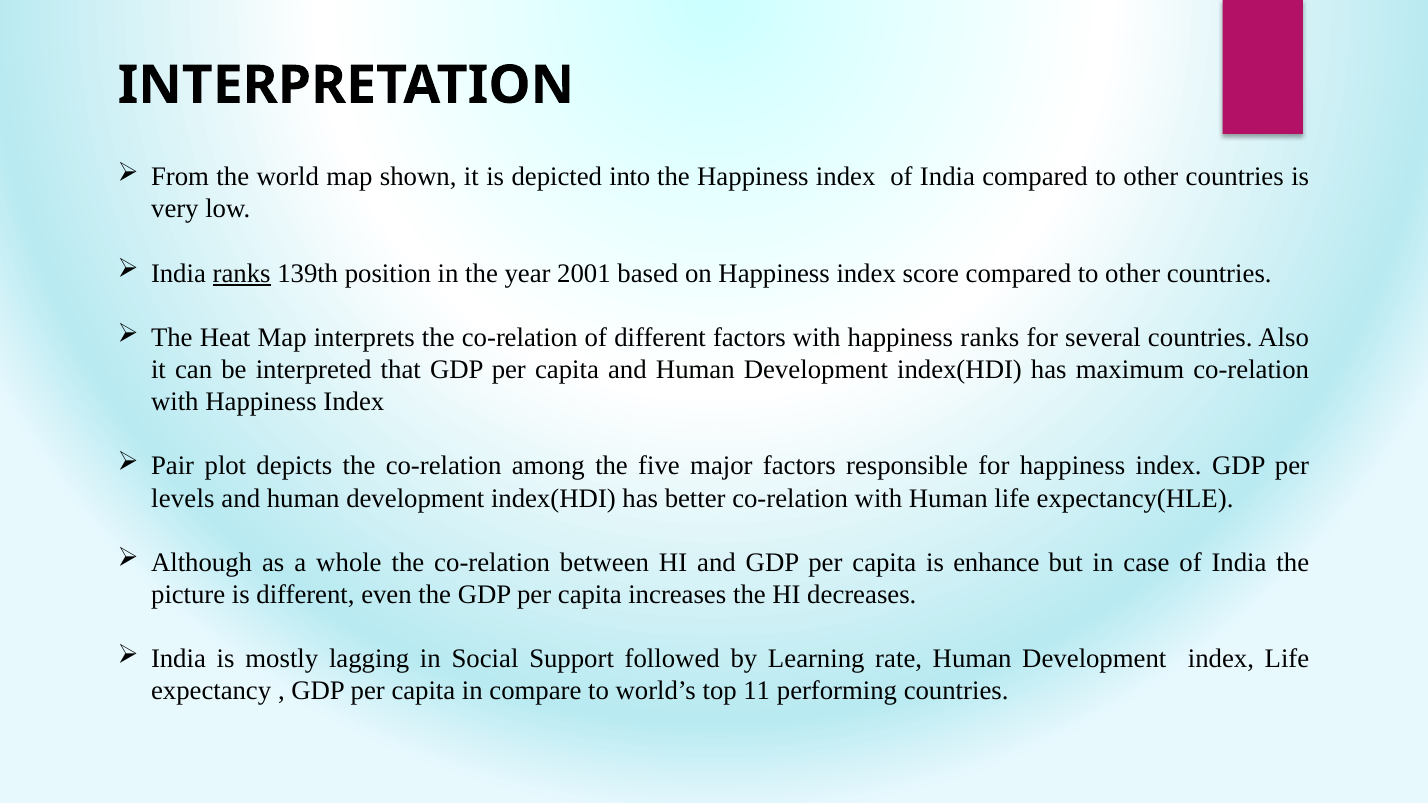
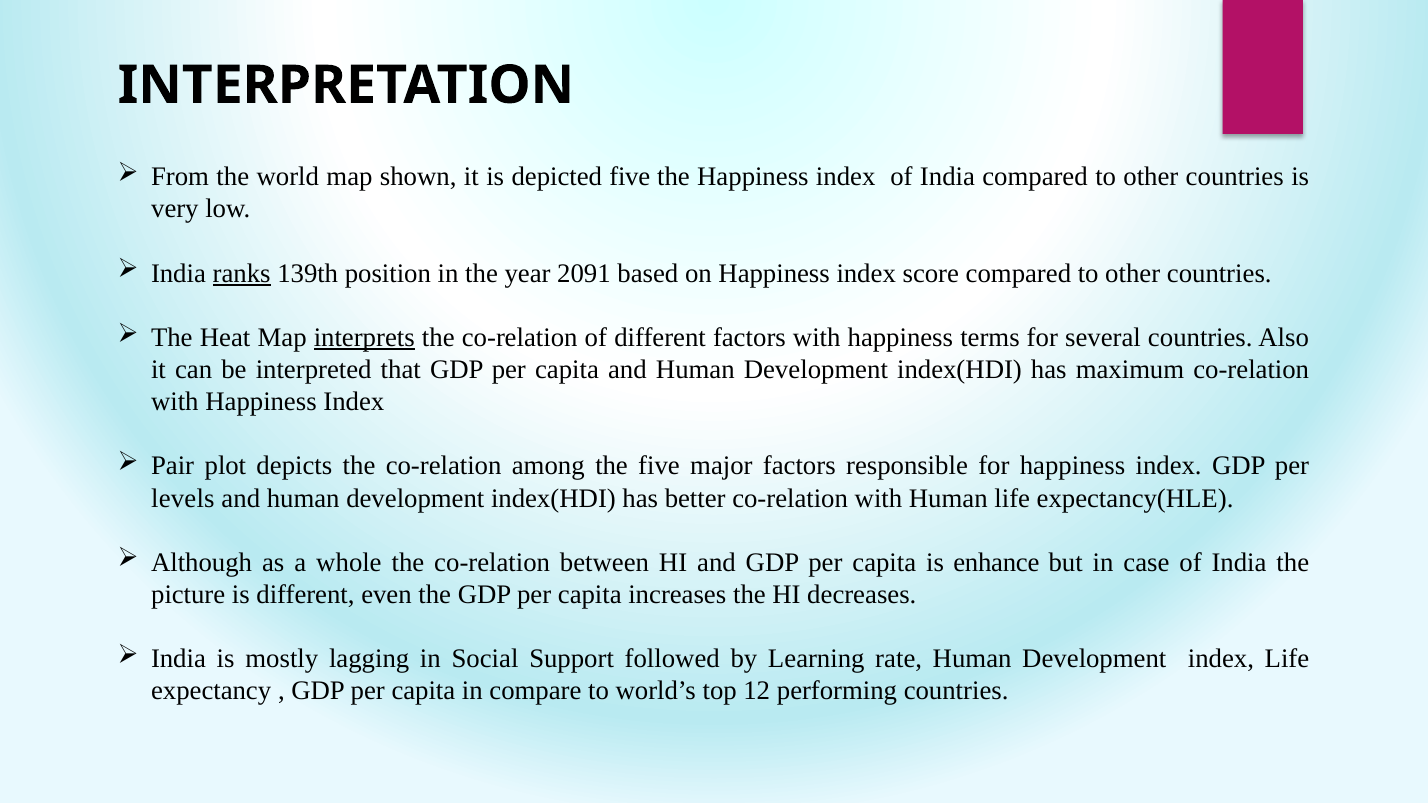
depicted into: into -> five (630, 177)
2001: 2001 -> 2091 (584, 273)
interprets underline: none -> present (364, 338)
happiness ranks: ranks -> terms (990, 338)
11: 11 -> 12 (757, 691)
